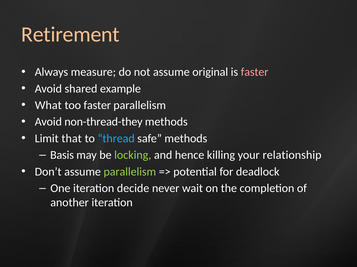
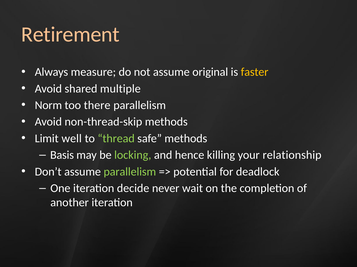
faster colour: pink -> yellow (255, 72)
example: example -> multiple (120, 89)
What: What -> Norm (48, 106)
too faster: faster -> there (97, 106)
non-thread-they: non-thread-they -> non-thread-skip (103, 122)
that: that -> well (72, 139)
thread colour: light blue -> light green (116, 139)
